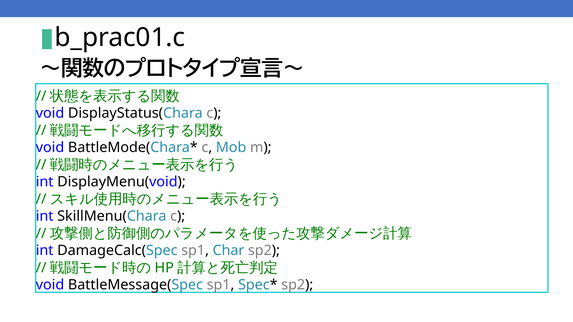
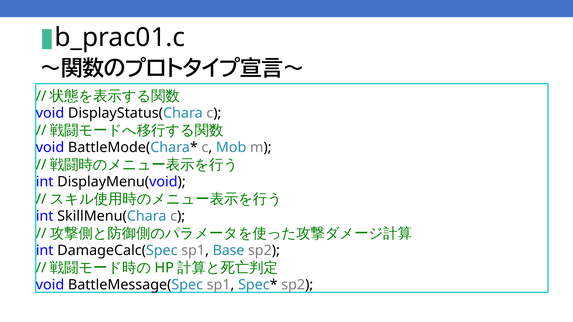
Char: Char -> Base (229, 251)
